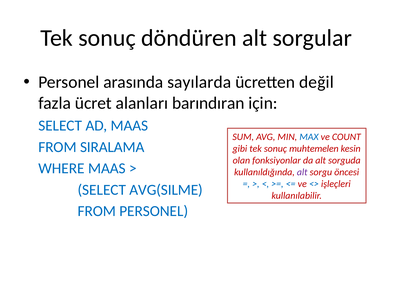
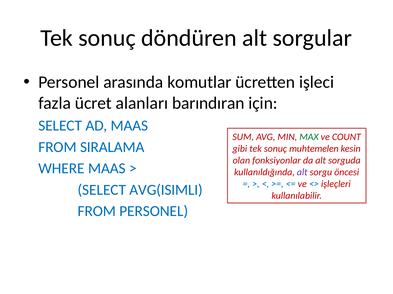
sayılarda: sayılarda -> komutlar (199, 82)
değil: değil -> işleci (317, 82)
MAX colour: blue -> green (309, 137)
AVG(SILME: AVG(SILME -> AVG(ISIMLI (166, 190)
